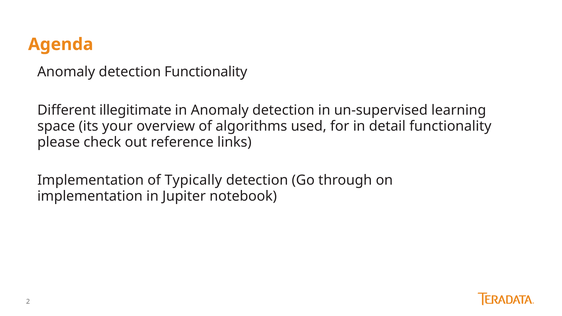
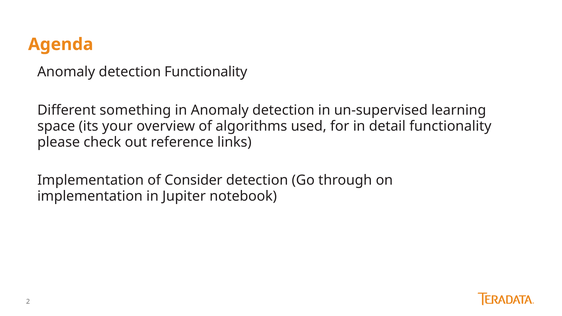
illegitimate: illegitimate -> something (135, 110)
Typically: Typically -> Consider (193, 180)
